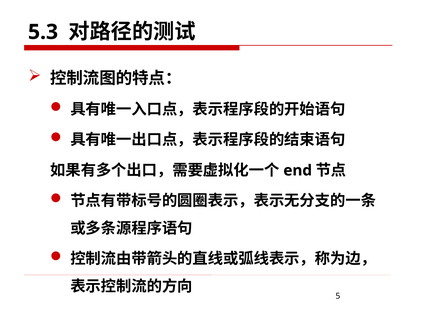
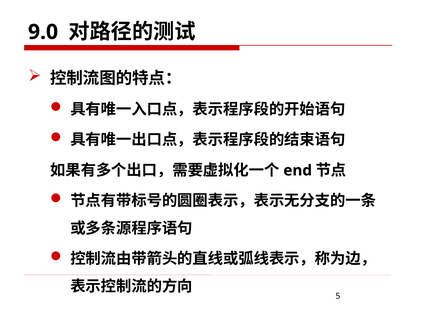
5.3: 5.3 -> 9.0 (43, 32)
